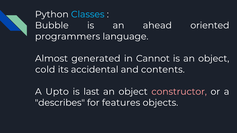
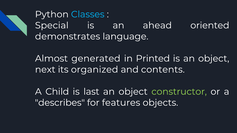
Bubble: Bubble -> Special (52, 25)
programmers: programmers -> demonstrates (68, 37)
Cannot: Cannot -> Printed (153, 59)
cold: cold -> next (45, 70)
accidental: accidental -> organized (95, 70)
Upto: Upto -> Child (57, 92)
constructor colour: pink -> light green (179, 92)
